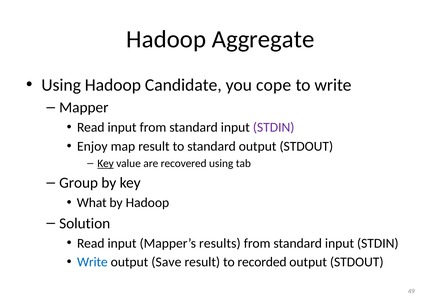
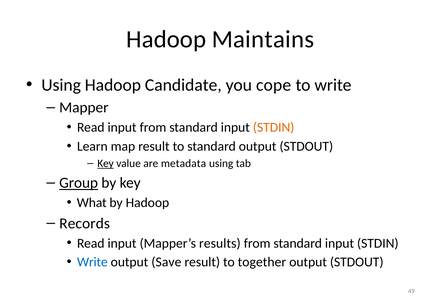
Aggregate: Aggregate -> Maintains (263, 39)
STDIN colour: purple -> orange (274, 128)
Enjoy: Enjoy -> Learn (92, 147)
recovered: recovered -> metadata (184, 164)
Group underline: none -> present (79, 183)
Solution: Solution -> Records (85, 224)
recorded: recorded -> together (262, 262)
